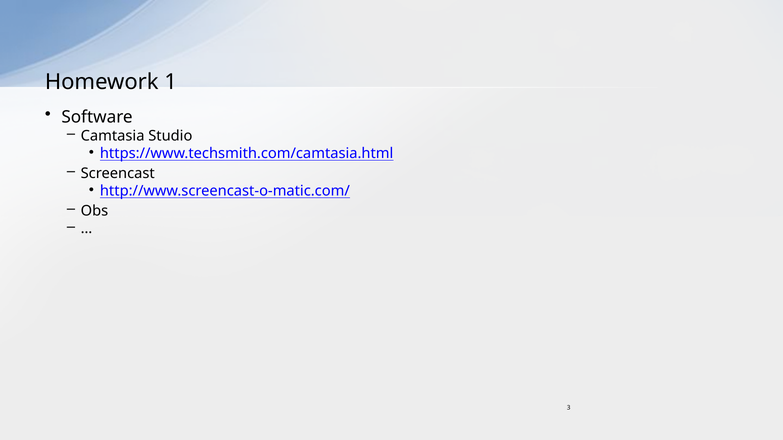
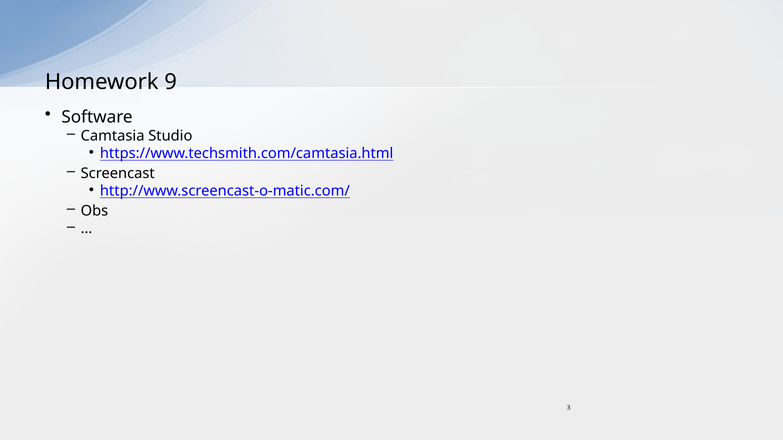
1: 1 -> 9 (171, 82)
